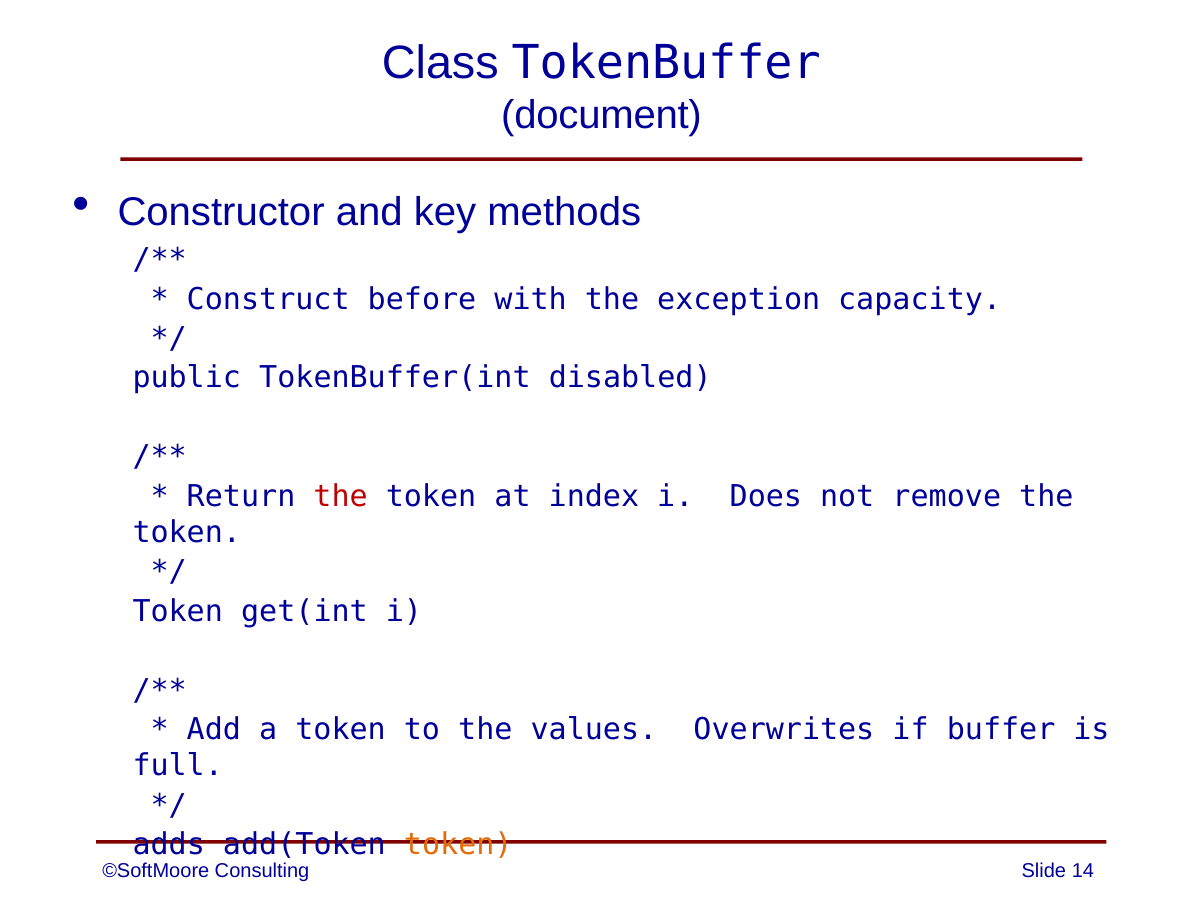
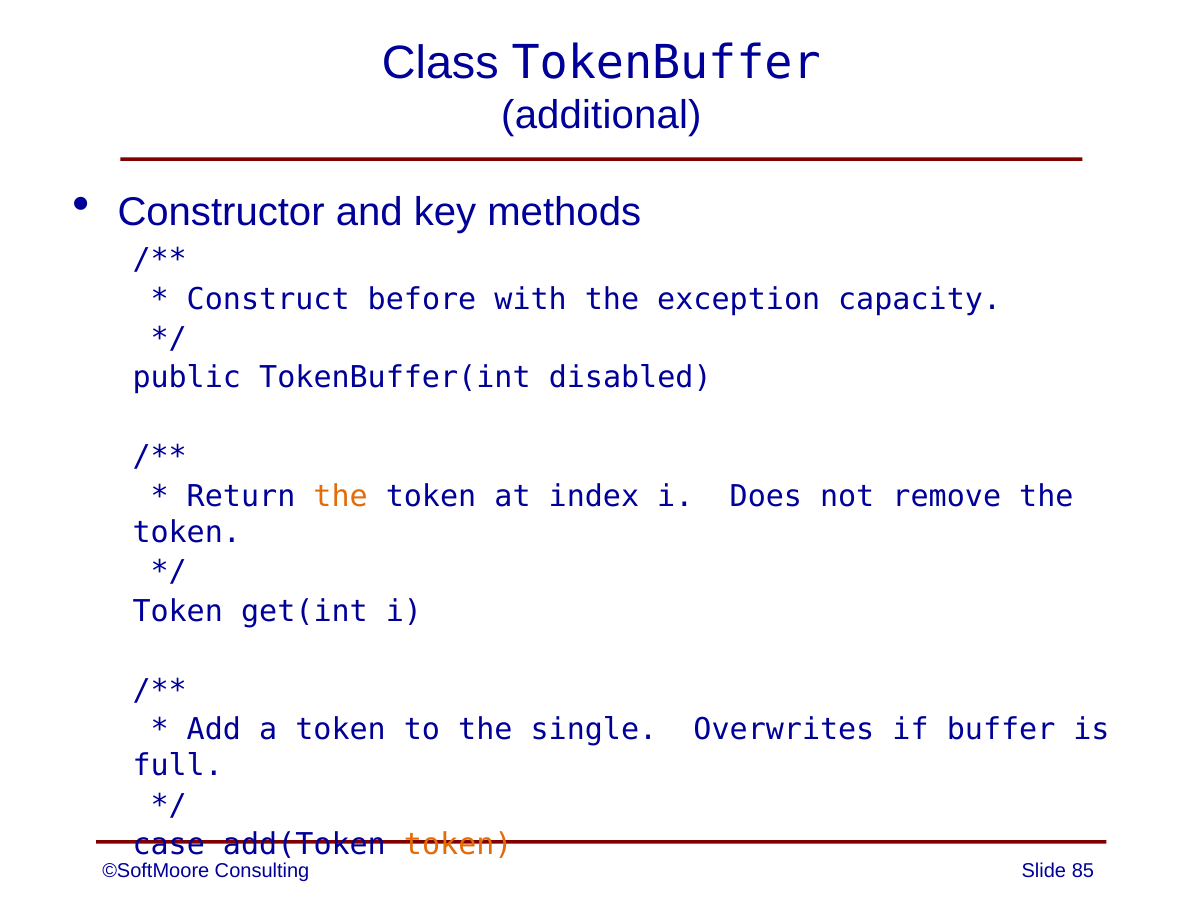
document: document -> additional (601, 115)
the colour: red -> orange (341, 496)
values: values -> single (594, 730)
adds: adds -> case (169, 845)
14: 14 -> 85 (1083, 872)
